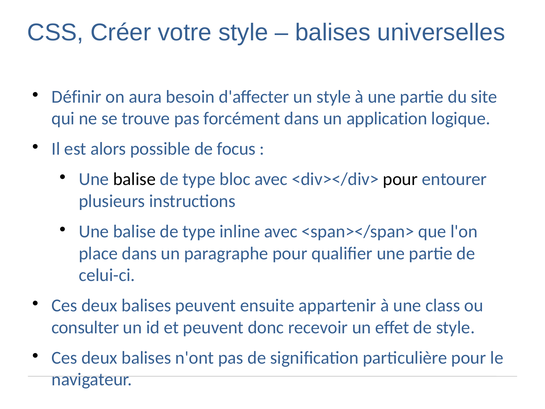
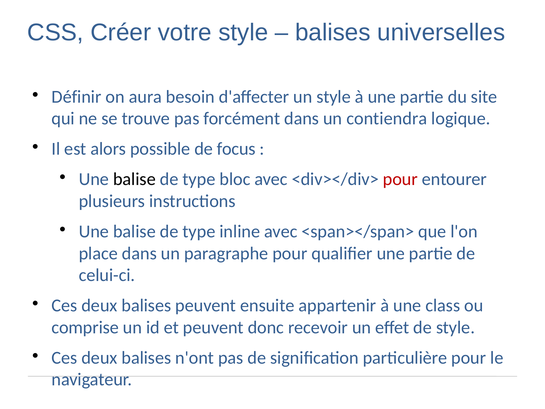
application: application -> contiendra (387, 118)
pour colour: black -> red (400, 179)
consulter: consulter -> comprise (85, 327)
